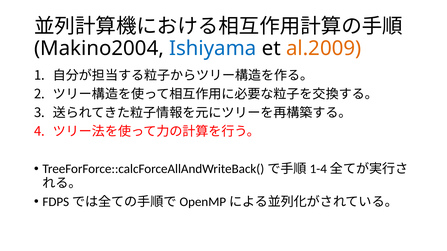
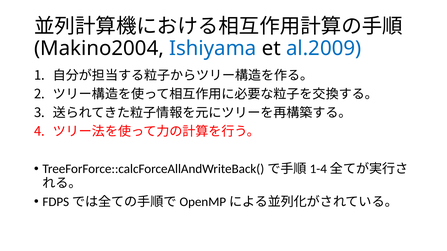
al.2009 colour: orange -> blue (324, 49)
